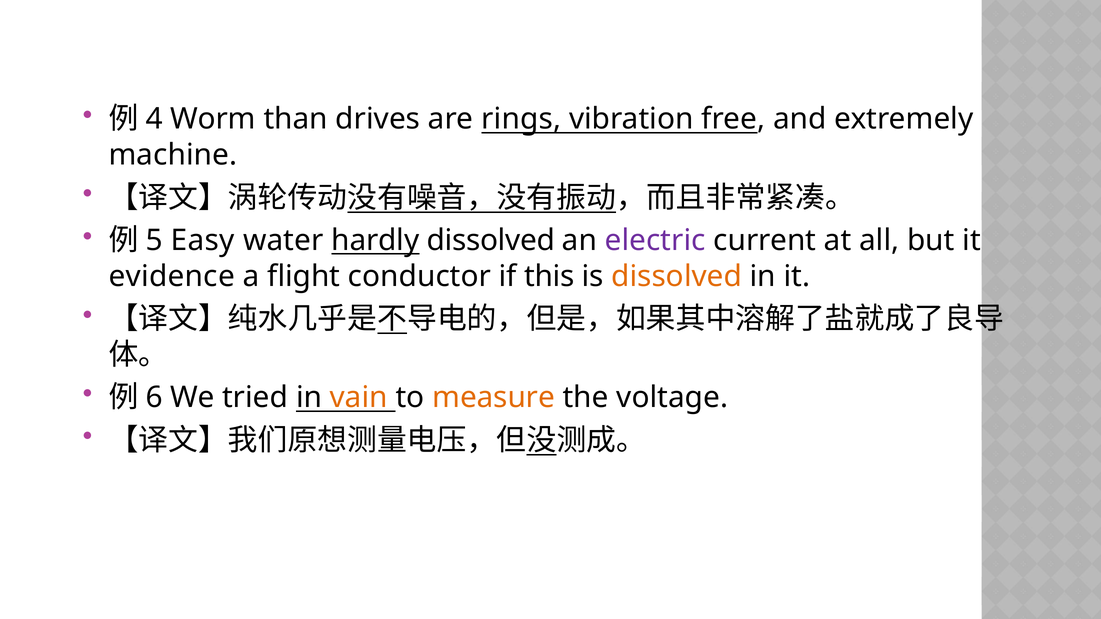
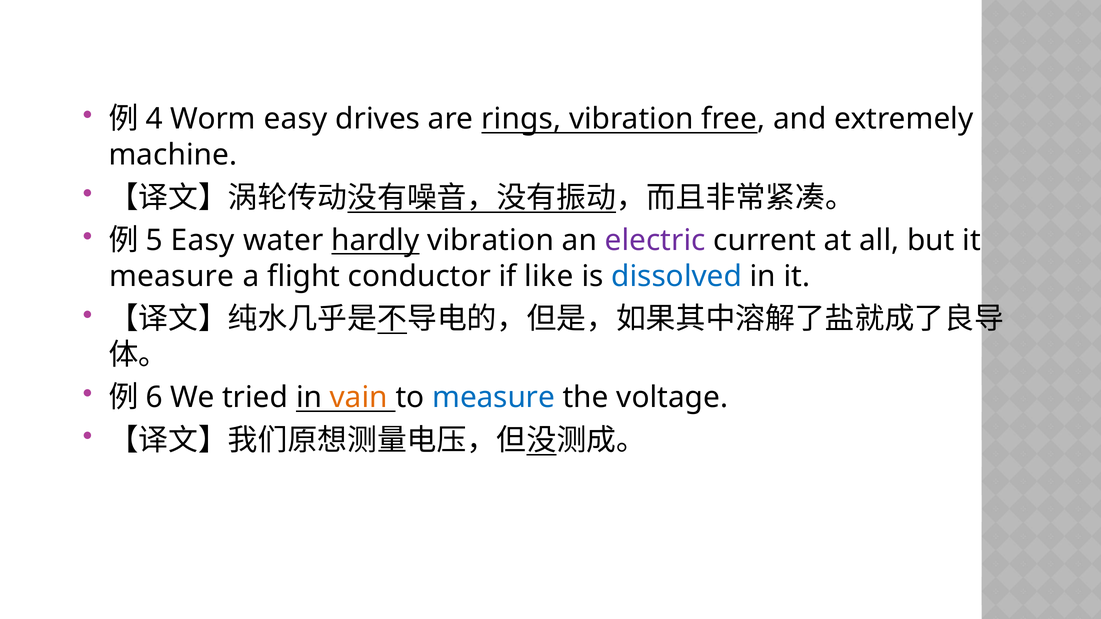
Worm than: than -> easy (296, 119)
hardly dissolved: dissolved -> vibration (491, 241)
evidence: evidence -> measure (172, 276)
this: this -> like (549, 276)
dissolved colour: orange -> blue (677, 276)
measure colour: orange -> blue (494, 398)
